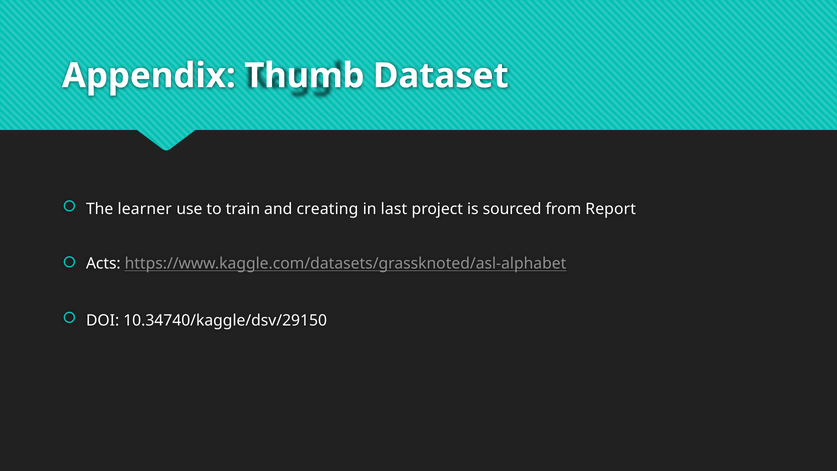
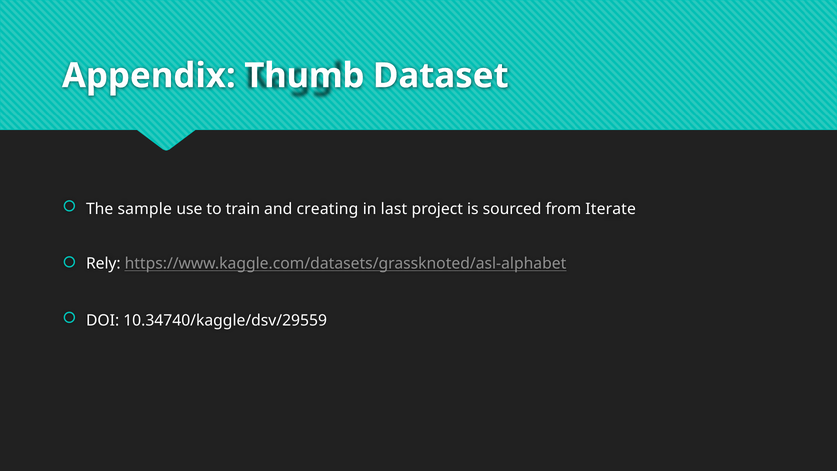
learner: learner -> sample (145, 209)
Report: Report -> Iterate (611, 209)
Acts: Acts -> Rely (103, 264)
10.34740/kaggle/dsv/29150: 10.34740/kaggle/dsv/29150 -> 10.34740/kaggle/dsv/29559 (225, 321)
